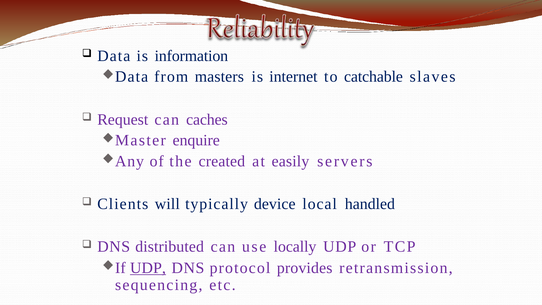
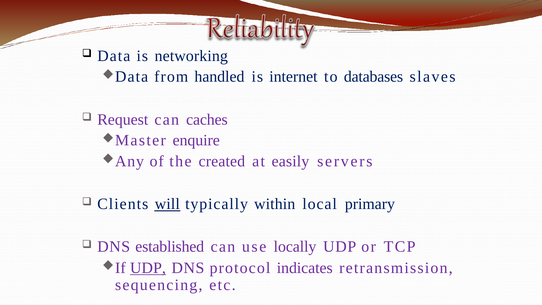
information: information -> networking (191, 56)
masters: masters -> handled (219, 77)
catchable: catchable -> databases (373, 77)
will underline: none -> present (167, 204)
device: device -> within (275, 204)
handled: handled -> primary (370, 204)
distributed: distributed -> established (170, 247)
provides: provides -> indicates (305, 268)
